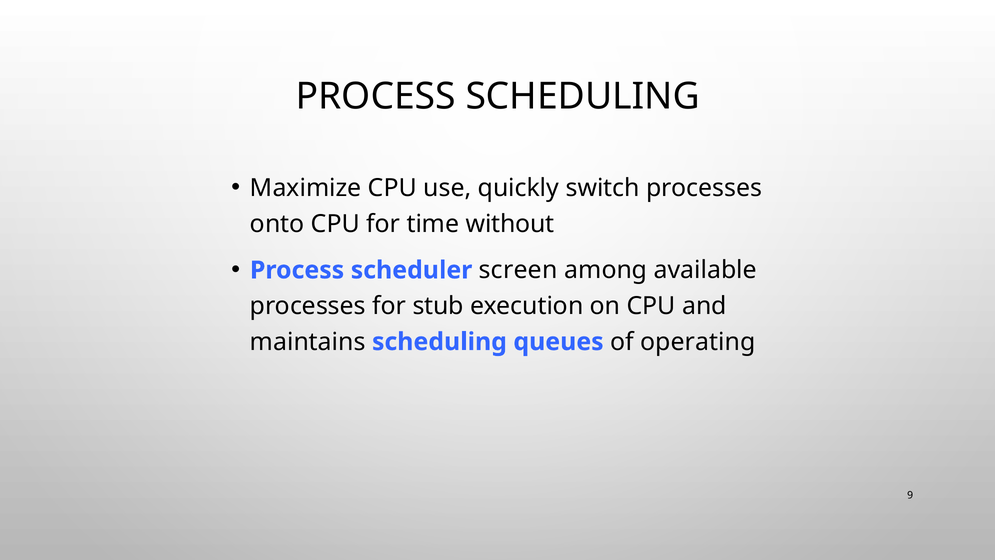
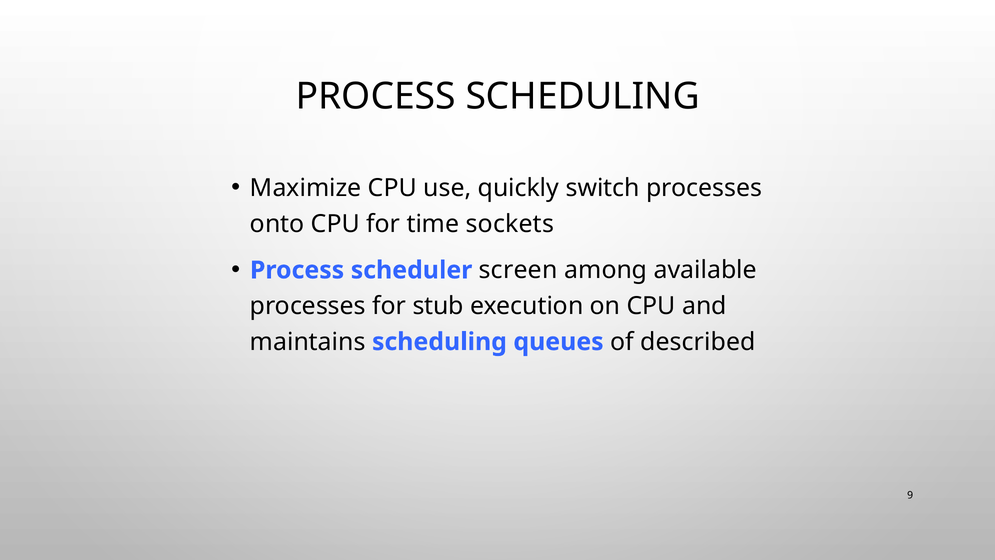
without: without -> sockets (510, 224)
operating: operating -> described (698, 342)
